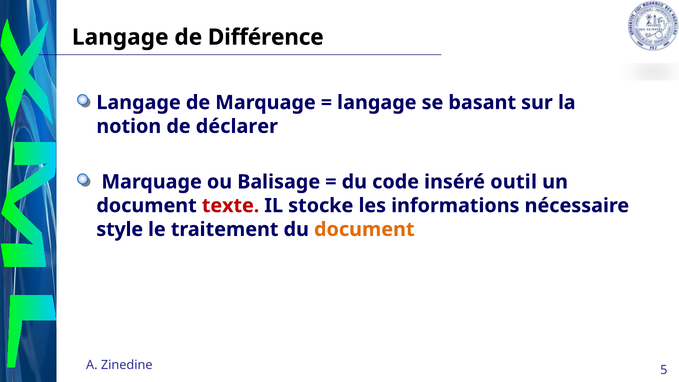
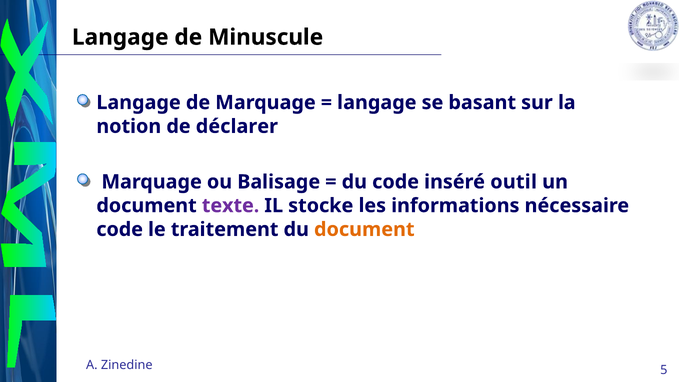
Différence: Différence -> Minuscule (266, 37)
texte colour: red -> purple (231, 206)
style: style -> code (120, 229)
